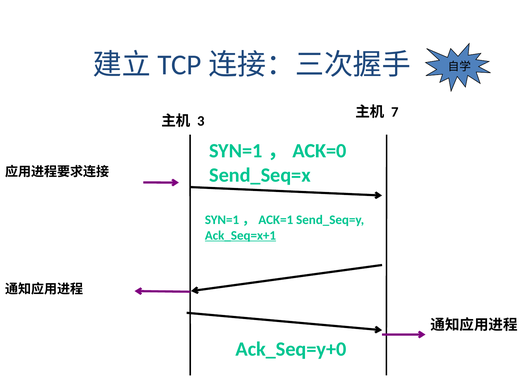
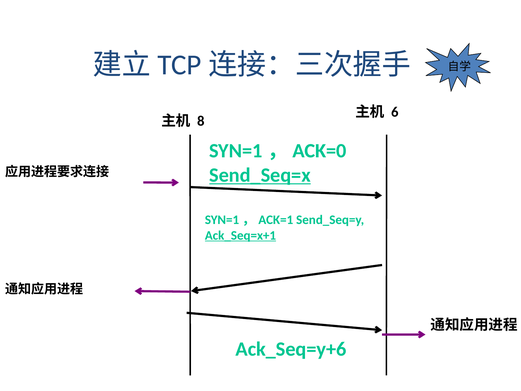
7: 7 -> 6 (395, 112)
3: 3 -> 8 (201, 121)
Send_Seq=x underline: none -> present (260, 175)
Ack_Seq=y+0: Ack_Seq=y+0 -> Ack_Seq=y+6 (291, 349)
